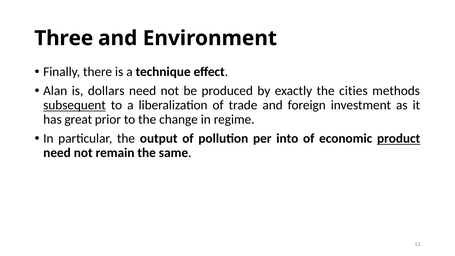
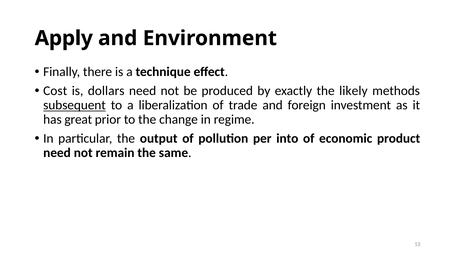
Three: Three -> Apply (64, 38)
Alan: Alan -> Cost (55, 91)
cities: cities -> likely (353, 91)
product underline: present -> none (399, 139)
